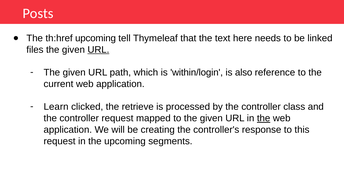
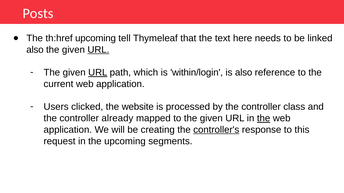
files: files -> also (35, 50)
URL underline: none -> present (98, 73)
Learn: Learn -> Users (56, 107)
retrieve: retrieve -> website (138, 107)
controller request: request -> already (117, 119)
controller's underline: none -> present (216, 130)
